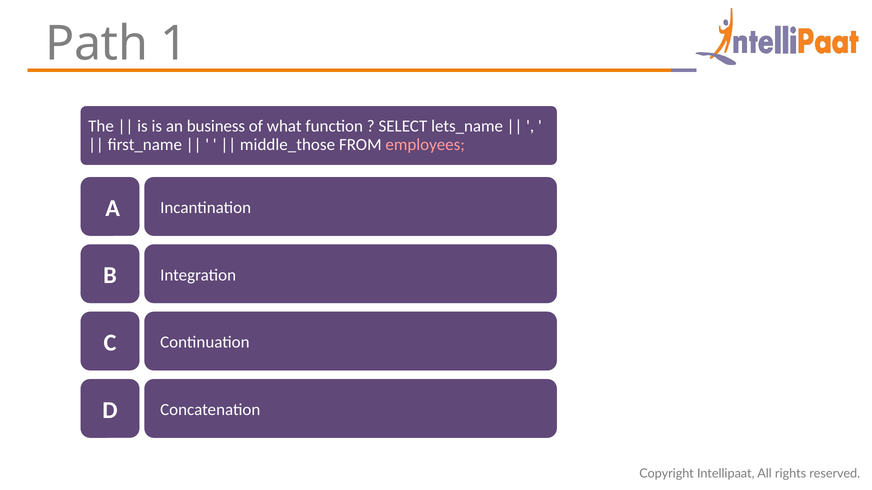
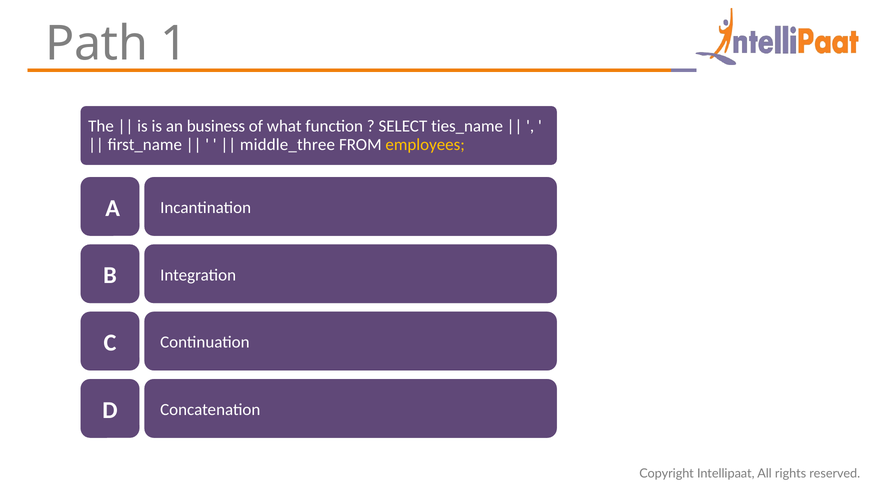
lets_name: lets_name -> ties_name (467, 126)
middle_those: middle_those -> middle_three (287, 145)
employees colour: pink -> yellow (425, 145)
